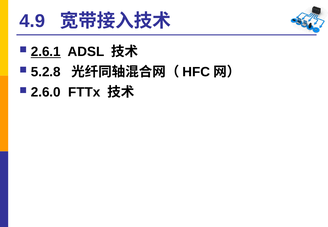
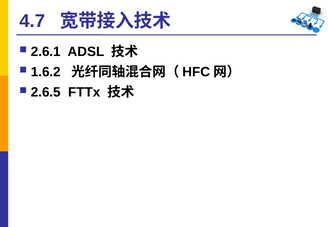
4.9: 4.9 -> 4.7 (32, 21)
2.6.1 underline: present -> none (46, 52)
5.2.8: 5.2.8 -> 1.6.2 (46, 72)
2.6.0: 2.6.0 -> 2.6.5 (46, 92)
